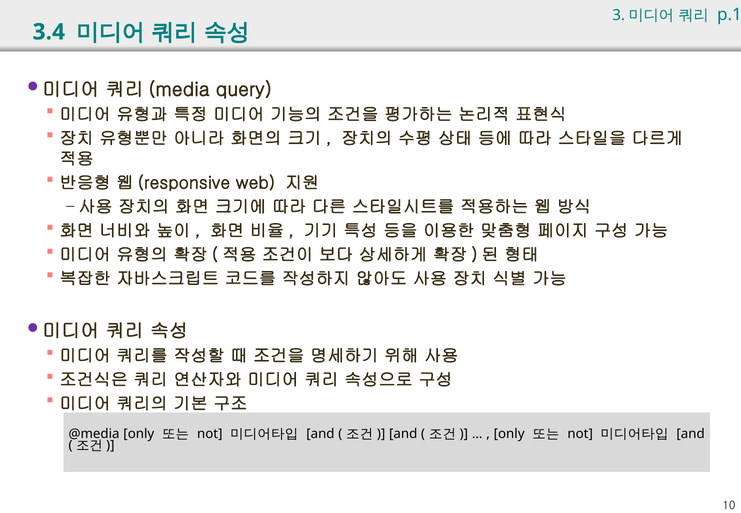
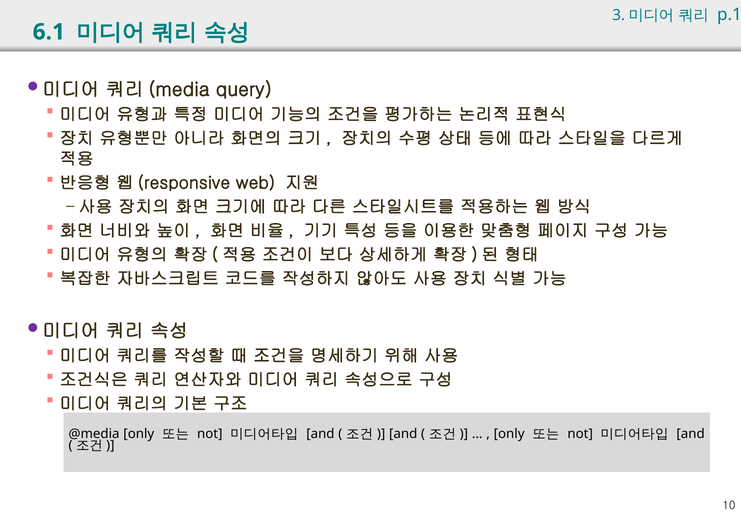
3.4: 3.4 -> 6.1 (49, 32)
